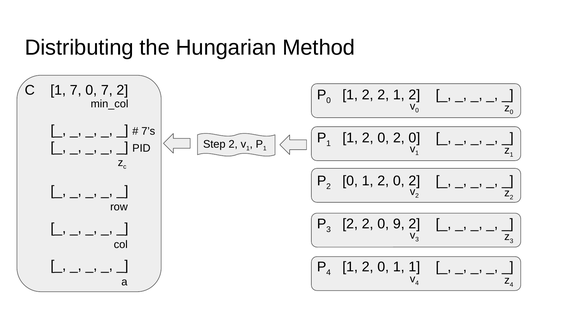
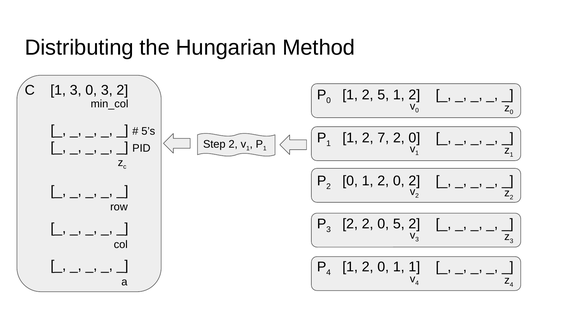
1 7: 7 -> 3 (76, 90)
0 7: 7 -> 3 (107, 90)
1 2 2: 2 -> 5 (383, 95)
7’s: 7’s -> 5’s (148, 131)
1 1 2 0: 0 -> 7 (383, 138)
0 9: 9 -> 5 (399, 224)
